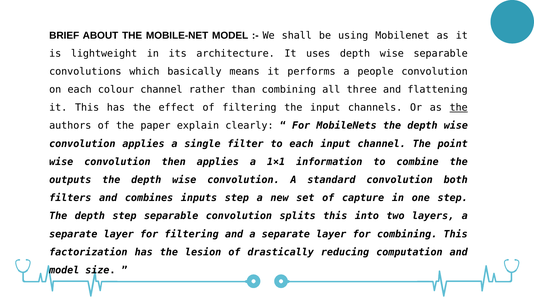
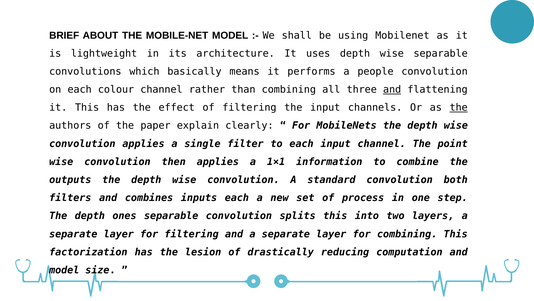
and underline: none -> present (392, 89)
inputs step: step -> each (237, 198)
capture: capture -> process (363, 198)
depth step: step -> ones (124, 216)
